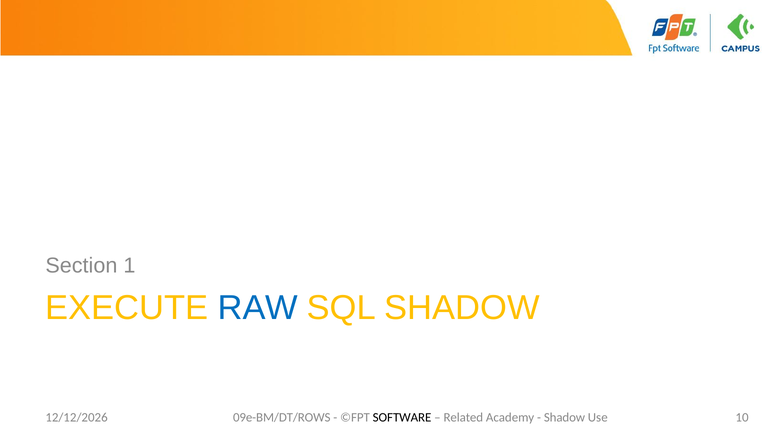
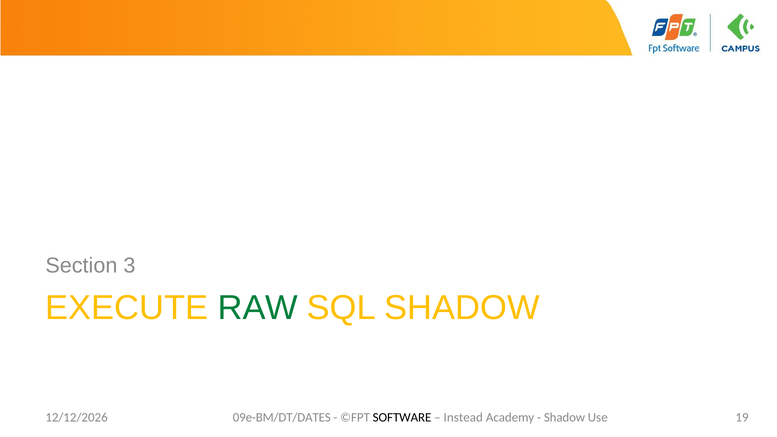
1: 1 -> 3 (129, 265)
RAW colour: blue -> green (258, 308)
09e-BM/DT/ROWS: 09e-BM/DT/ROWS -> 09e-BM/DT/DATES (282, 417)
Related: Related -> Instead (463, 417)
10: 10 -> 19 (742, 417)
